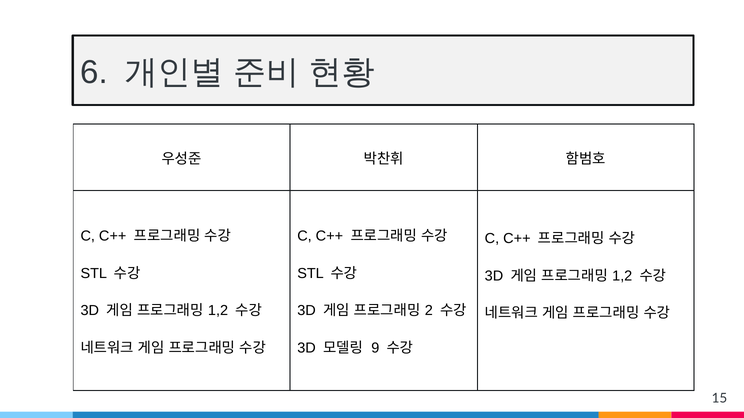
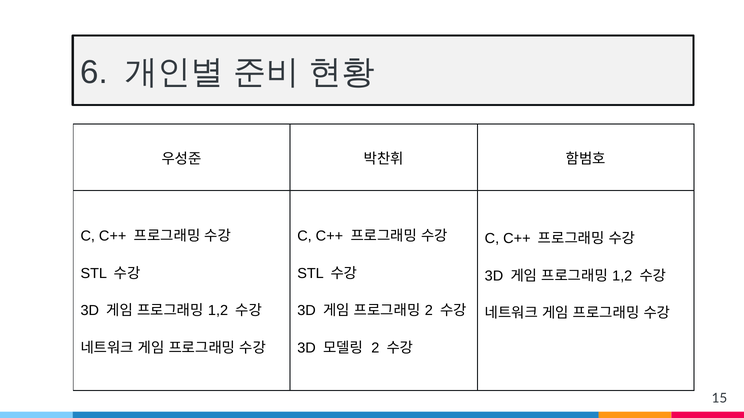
9: 9 -> 2 (375, 348)
